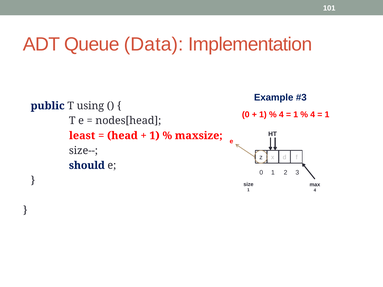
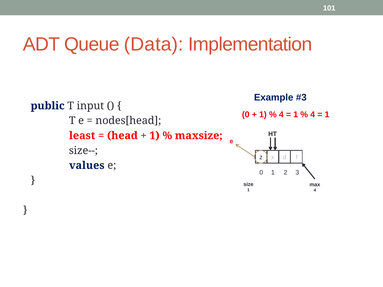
using: using -> input (90, 106)
should: should -> values (87, 166)
